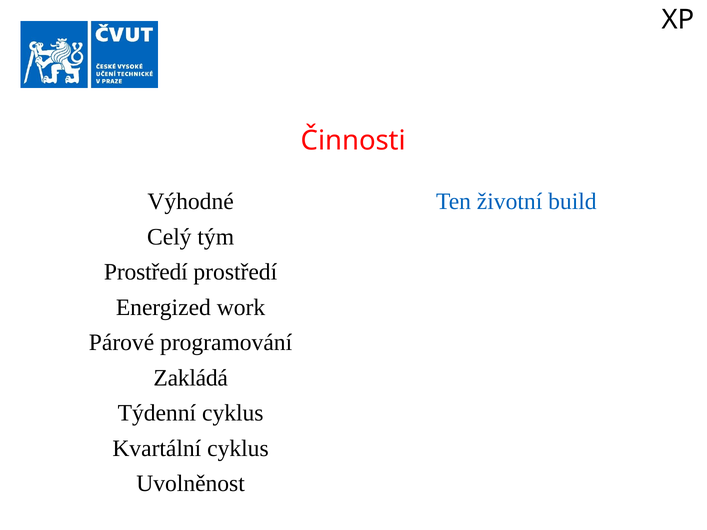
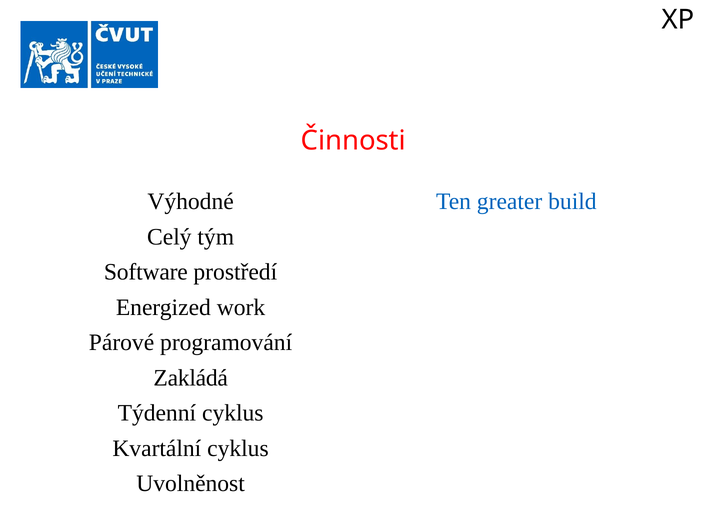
životní: životní -> greater (510, 202)
Prostředí: Prostředí -> Software (146, 272)
